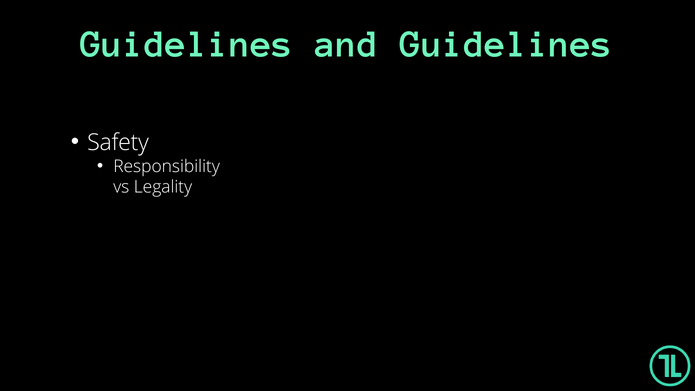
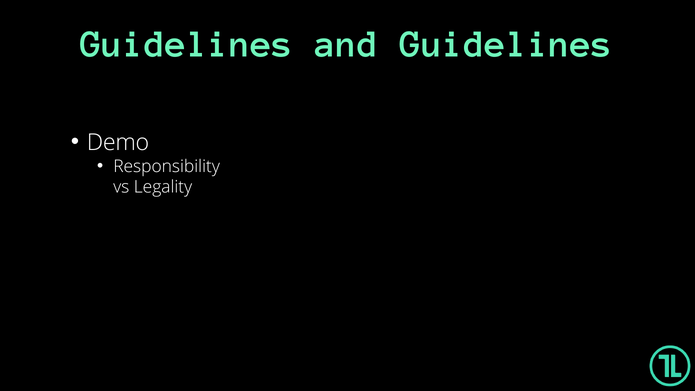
Safety: Safety -> Demo (118, 142)
